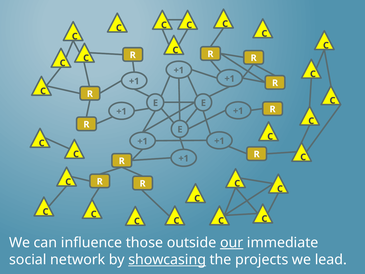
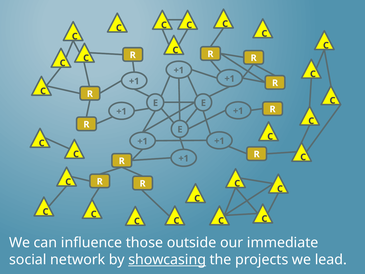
our underline: present -> none (232, 242)
